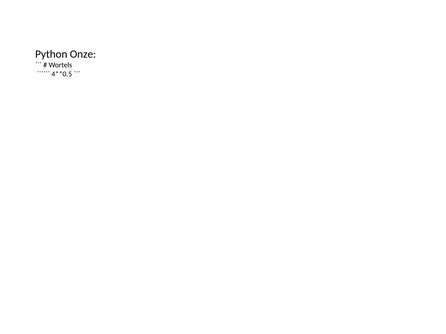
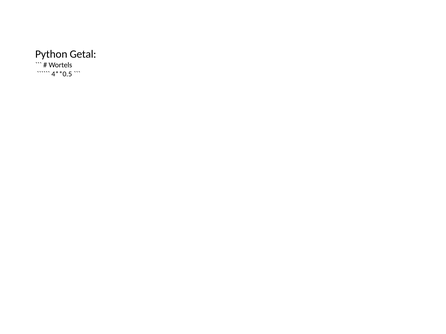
Onze: Onze -> Getal (83, 54)
